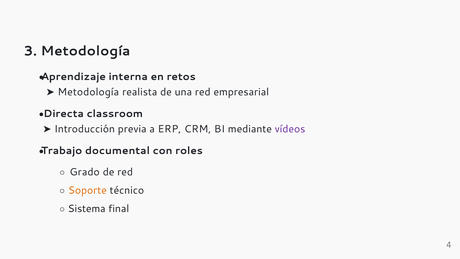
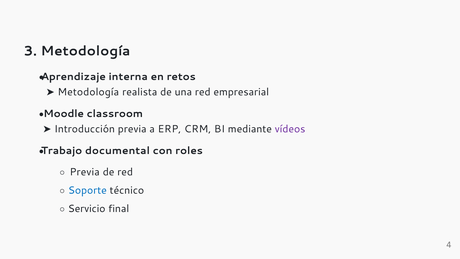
Directa: Directa -> Moodle (64, 114)
Grado: Grado -> Previa (85, 172)
Soporte colour: orange -> blue (87, 190)
Sistema: Sistema -> Servicio (87, 208)
